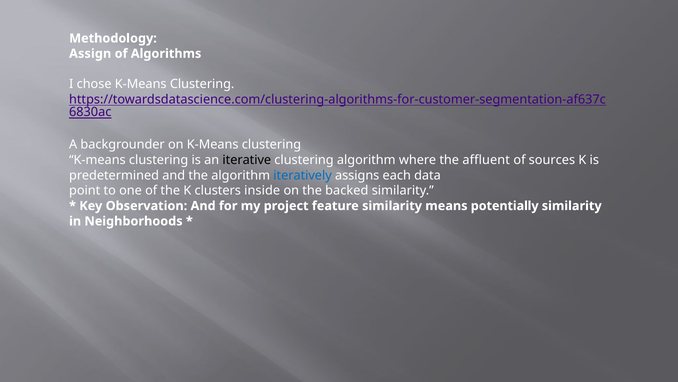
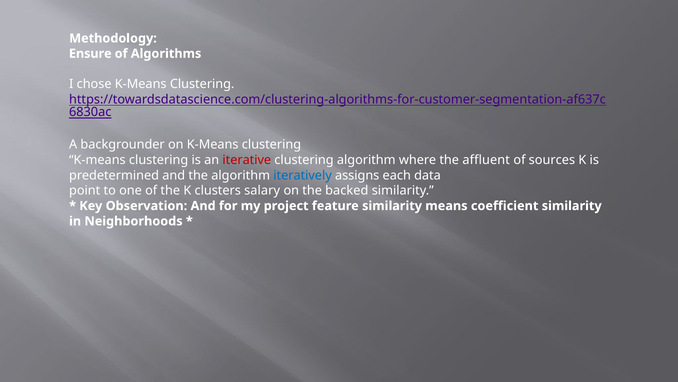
Assign: Assign -> Ensure (90, 54)
iterative colour: black -> red (247, 160)
inside: inside -> salary (262, 190)
potentially: potentially -> coefficient (505, 206)
